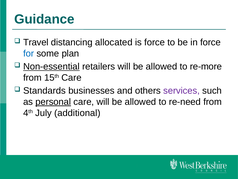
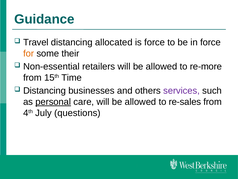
for colour: blue -> orange (29, 53)
plan: plan -> their (70, 53)
Non-essential underline: present -> none (51, 66)
15th Care: Care -> Time (72, 77)
Standards: Standards -> Distancing (45, 90)
re-need: re-need -> re-sales (185, 102)
additional: additional -> questions (77, 113)
